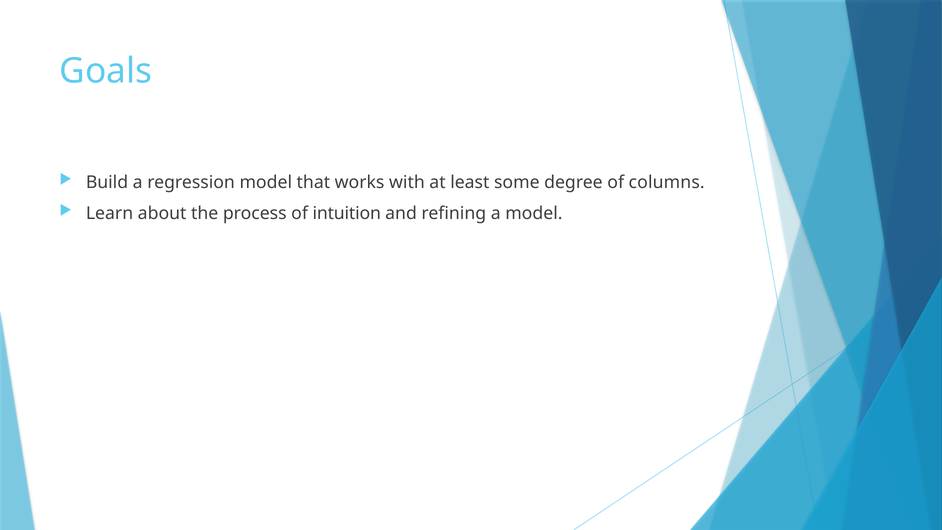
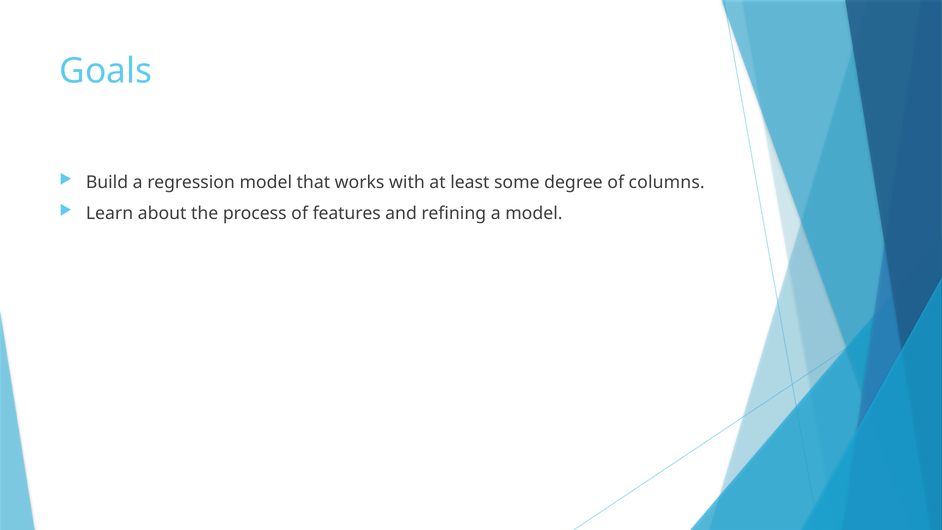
intuition: intuition -> features (347, 213)
